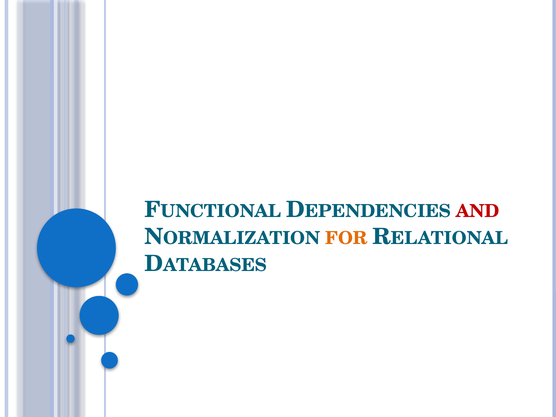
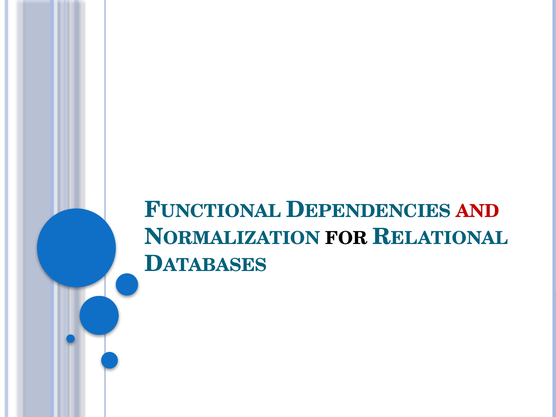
FOR colour: orange -> black (346, 238)
